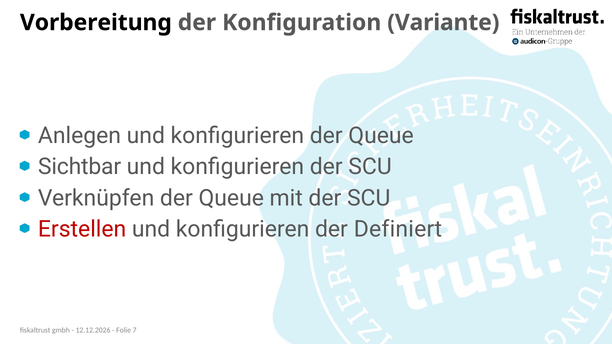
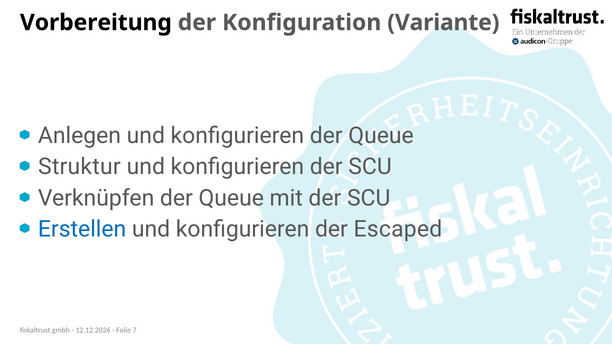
Sichtbar: Sichtbar -> Struktur (79, 167)
Erstellen colour: red -> blue (82, 229)
Definiert: Definiert -> Escaped (398, 229)
